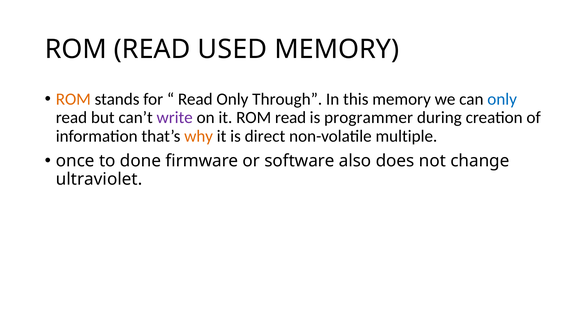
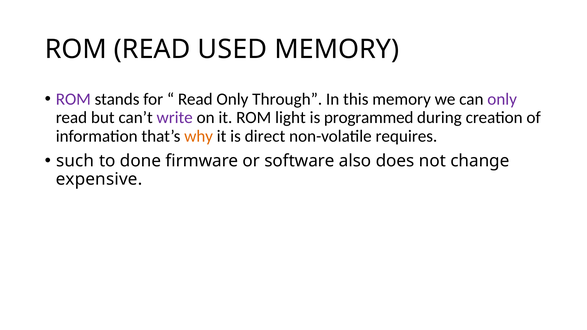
ROM colour: orange -> purple (73, 99)
only colour: blue -> purple (502, 99)
it ROM read: read -> light (290, 118)
programmer: programmer -> programmed (369, 118)
multiple: multiple -> requires (406, 136)
once: once -> such (75, 161)
ultraviolet: ultraviolet -> expensive (99, 179)
